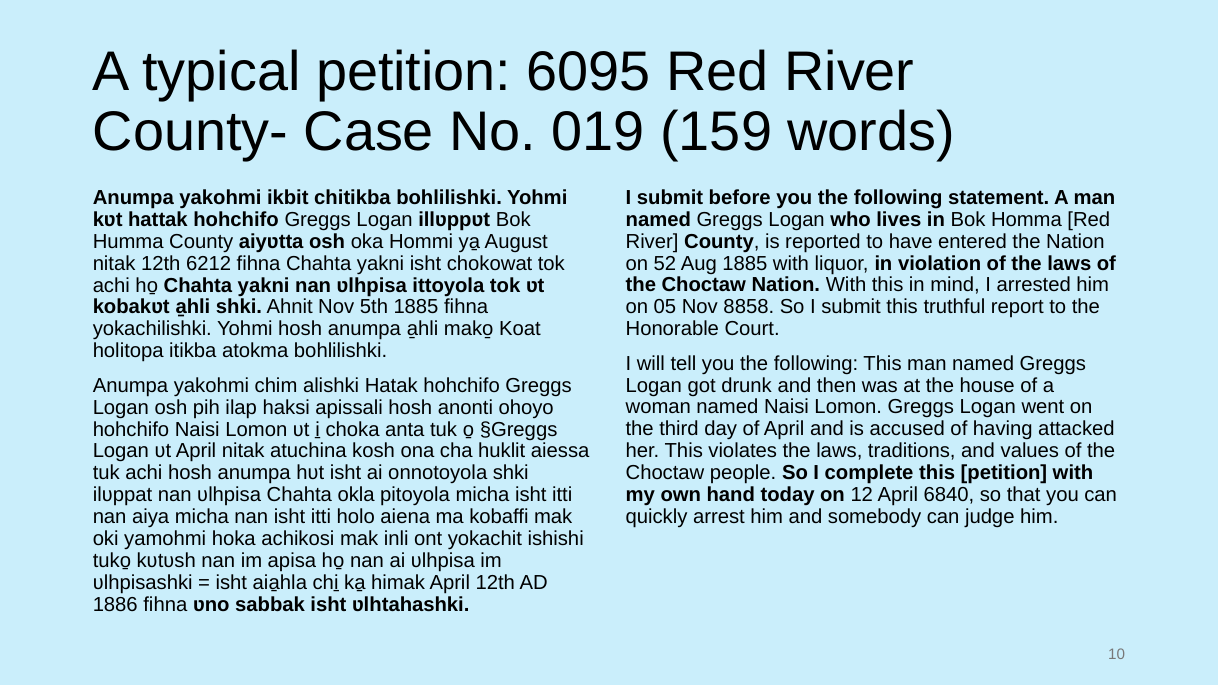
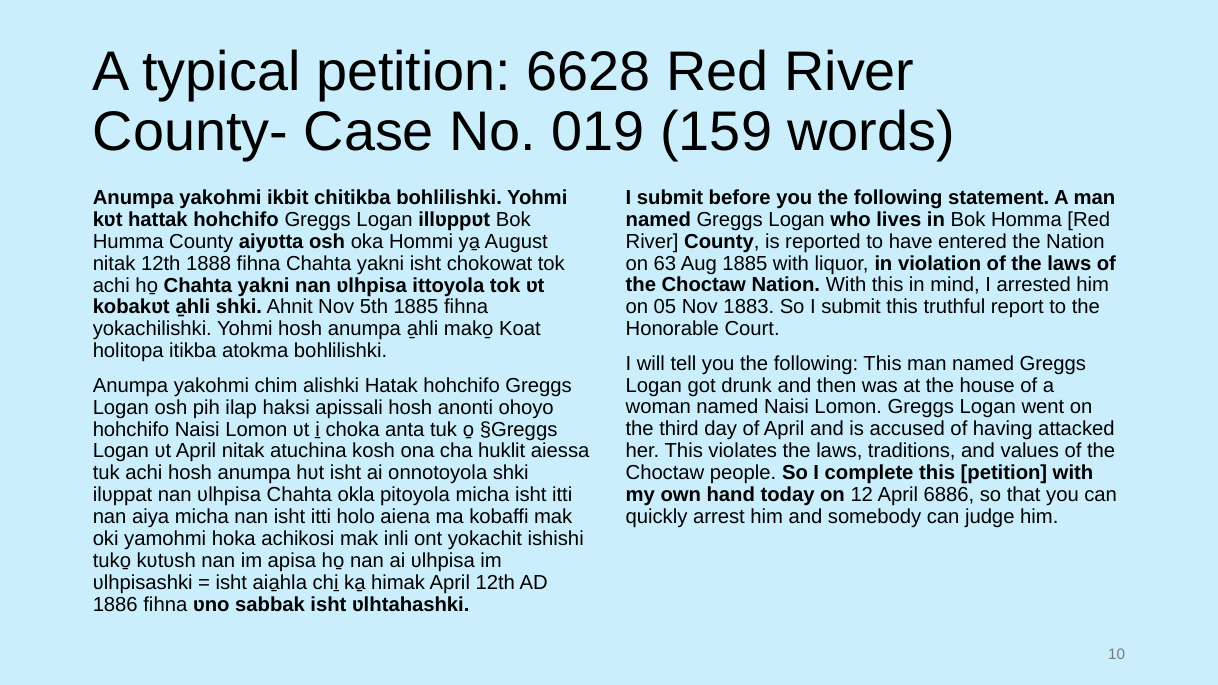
6095: 6095 -> 6628 (589, 72)
52: 52 -> 63 (665, 263)
6212: 6212 -> 1888 (209, 263)
8858: 8858 -> 1883 (749, 307)
6840: 6840 -> 6886 (949, 495)
